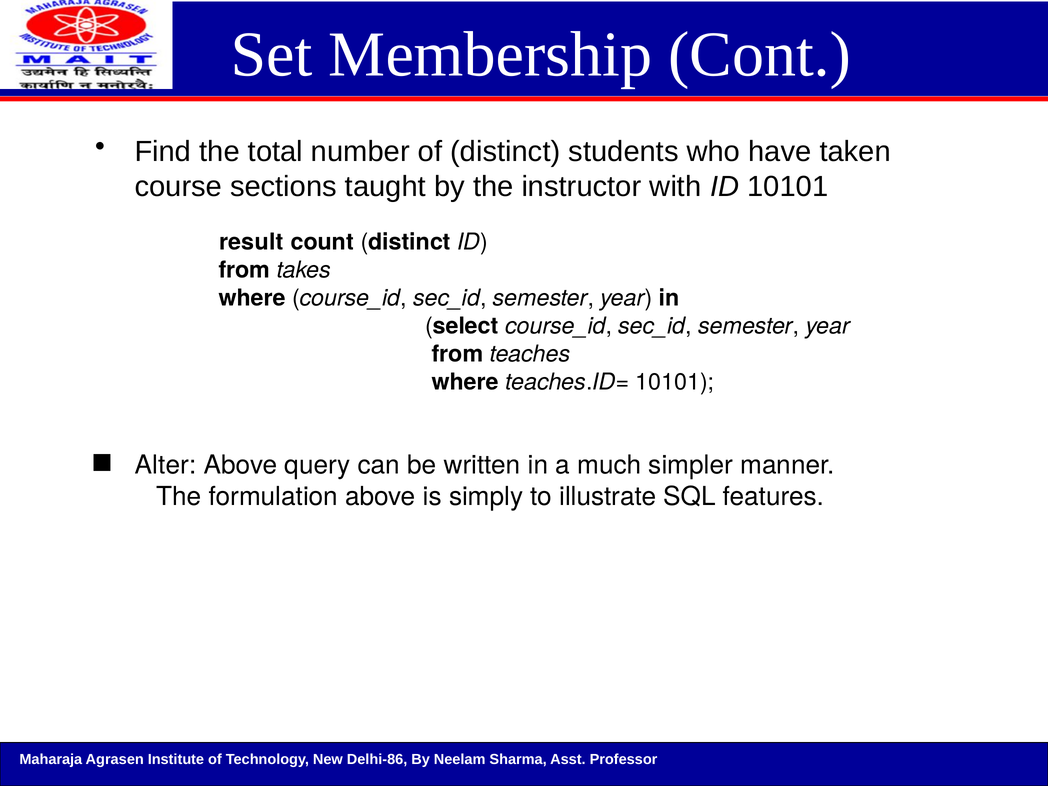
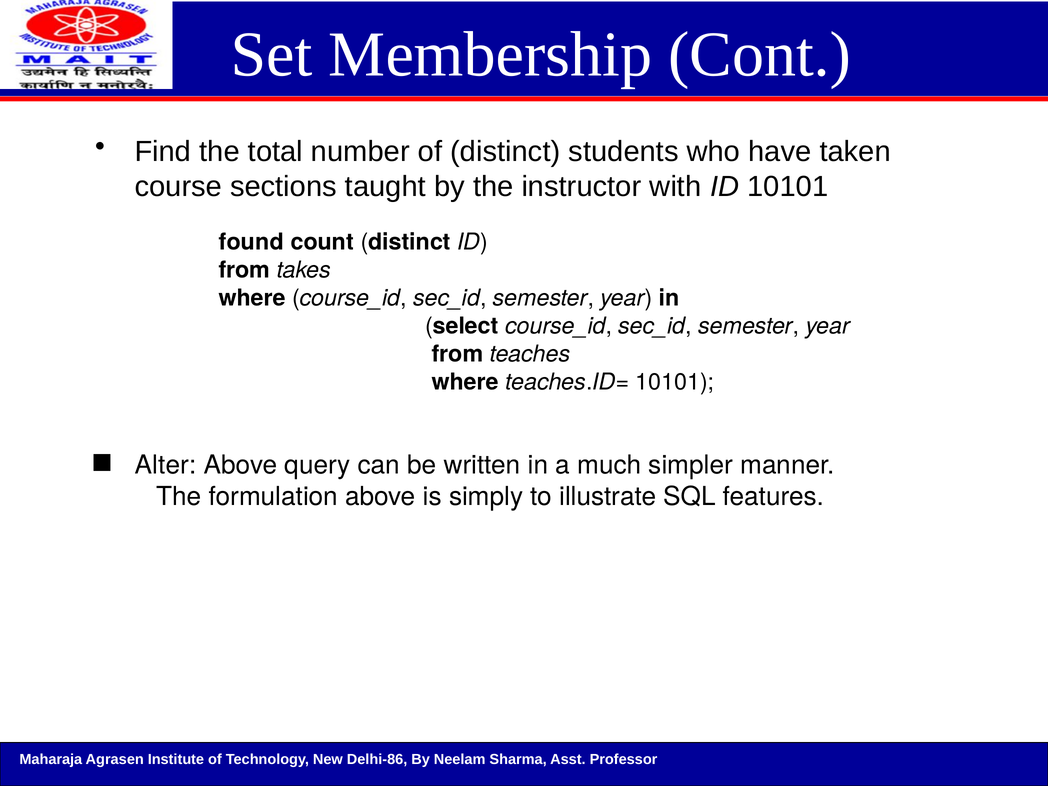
result: result -> found (251, 242)
